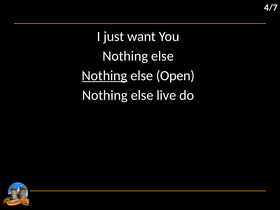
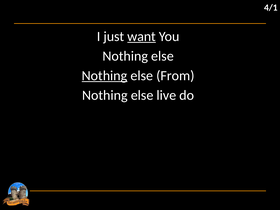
4/7: 4/7 -> 4/1 (271, 8)
want underline: none -> present (142, 36)
Open: Open -> From (175, 76)
